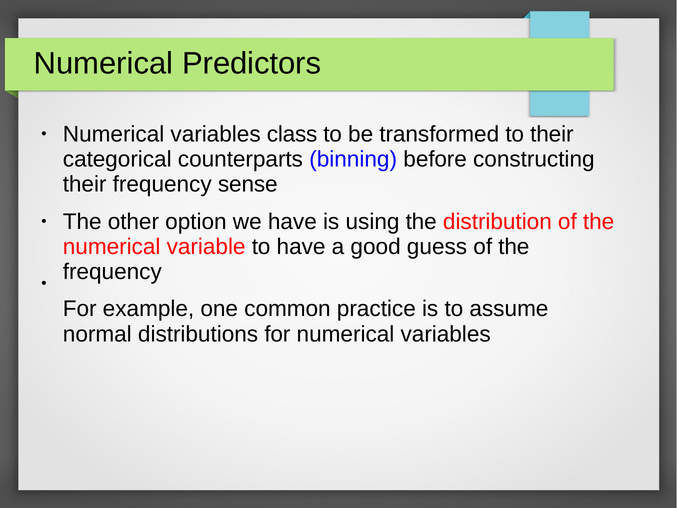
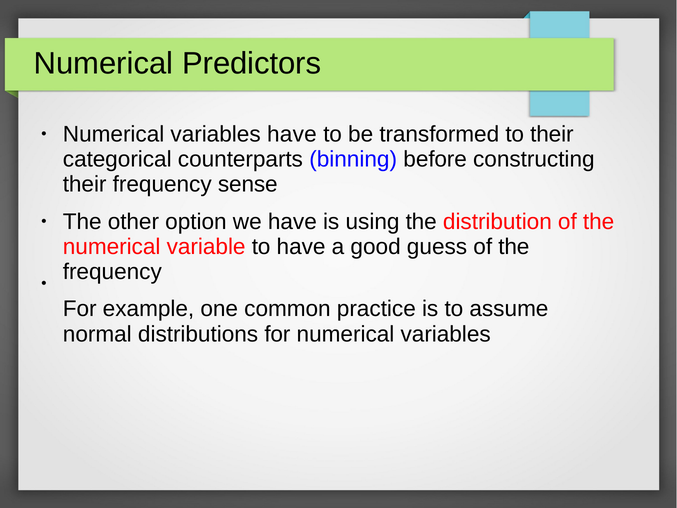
variables class: class -> have (292, 134)
